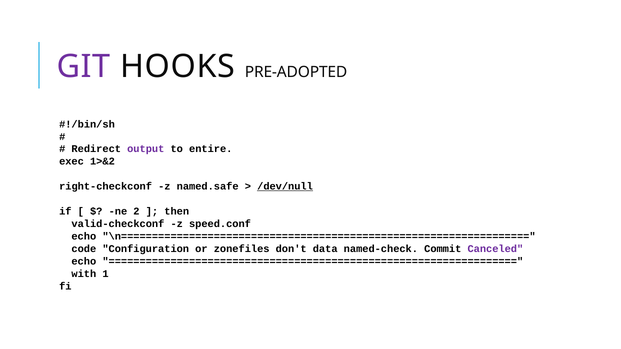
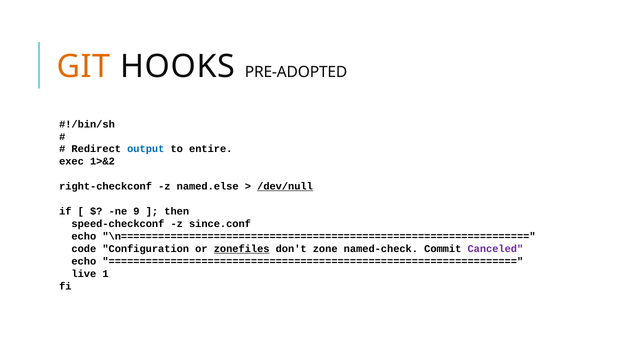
GIT colour: purple -> orange (83, 67)
output colour: purple -> blue (146, 149)
named.safe: named.safe -> named.else (208, 187)
2: 2 -> 9 (136, 212)
valid-checkconf: valid-checkconf -> speed-checkconf (118, 224)
speed.conf: speed.conf -> since.conf (220, 224)
zonefiles underline: none -> present (242, 249)
data: data -> zone (325, 249)
with: with -> live (84, 274)
